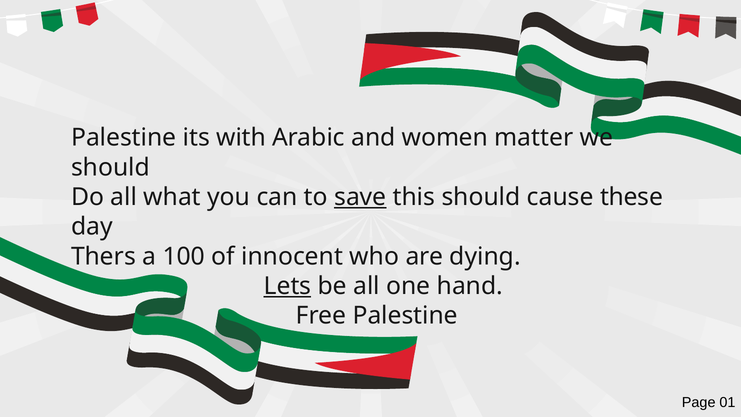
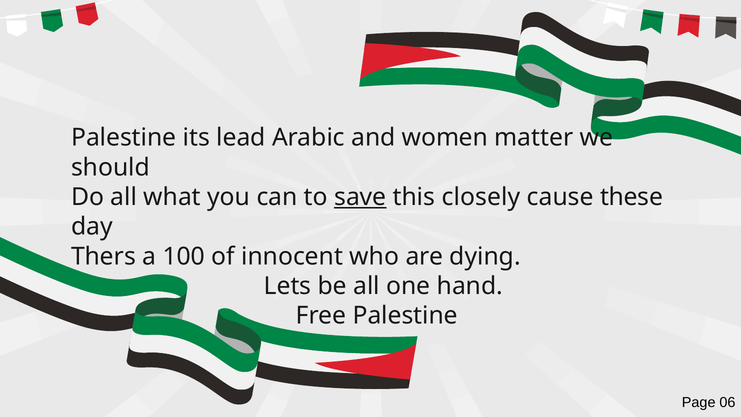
with: with -> lead (241, 138)
this should: should -> closely (481, 197)
Lets underline: present -> none (287, 286)
01: 01 -> 06 (727, 402)
